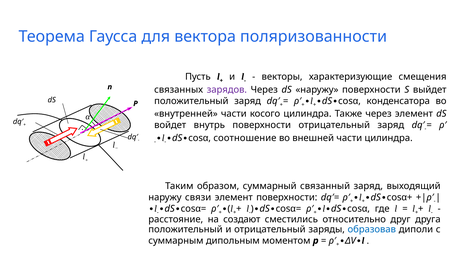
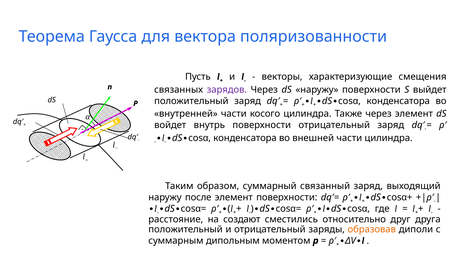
соотношение: соотношение -> конденсатора (245, 138)
связи: связи -> после (198, 197)
образовав colour: blue -> orange (372, 230)
